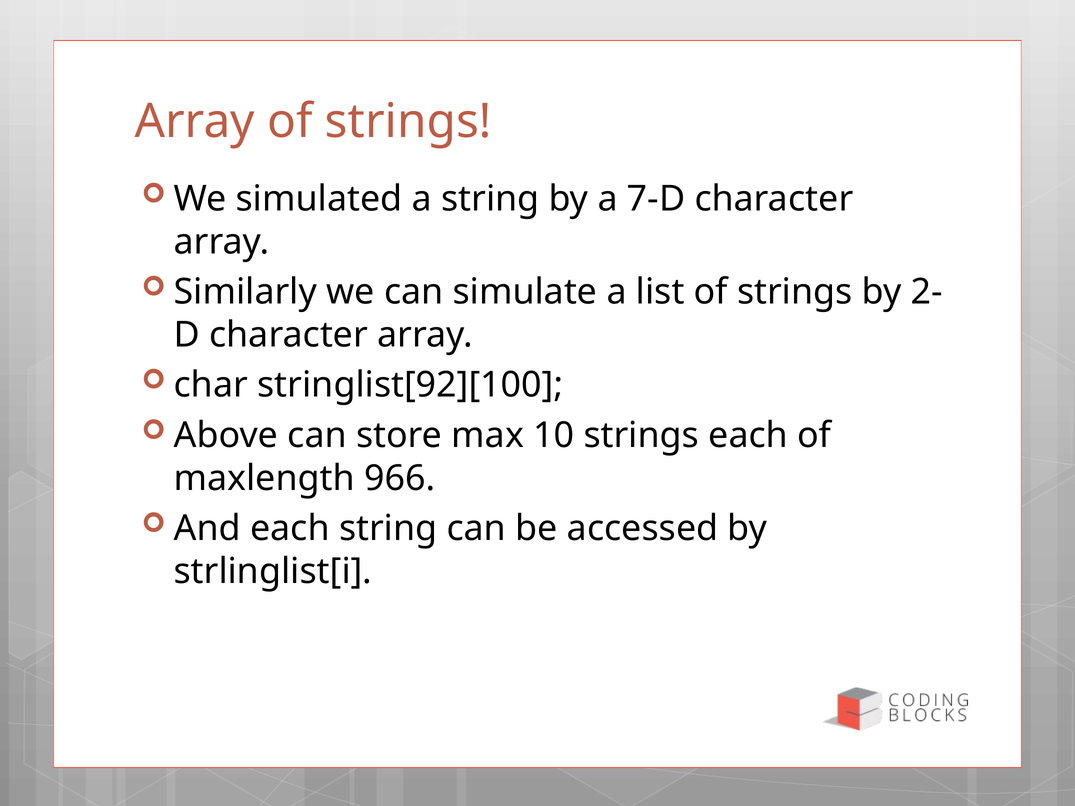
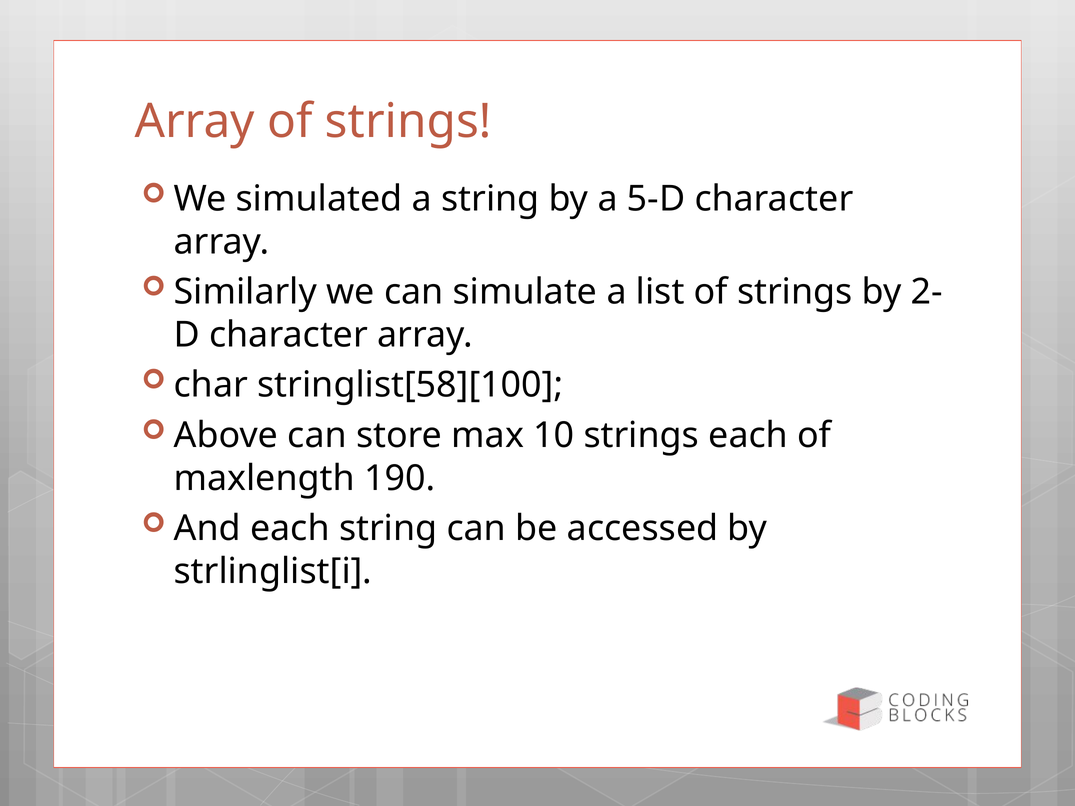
7-D: 7-D -> 5-D (656, 199)
stringlist[92][100: stringlist[92][100 -> stringlist[58][100 (410, 385)
966: 966 -> 190 (400, 478)
